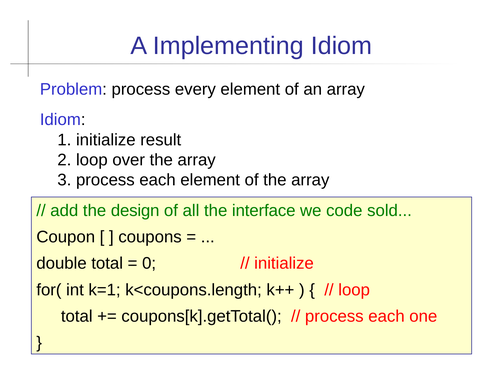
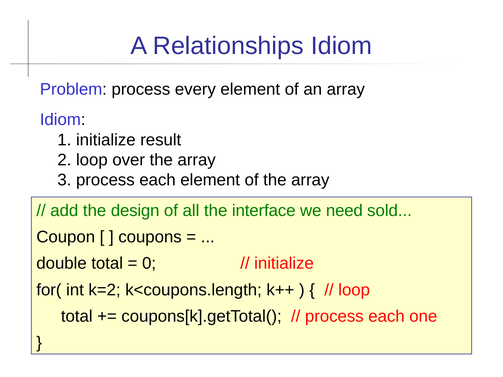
Implementing: Implementing -> Relationships (228, 46)
code: code -> need (344, 211)
k=1: k=1 -> k=2 (105, 290)
